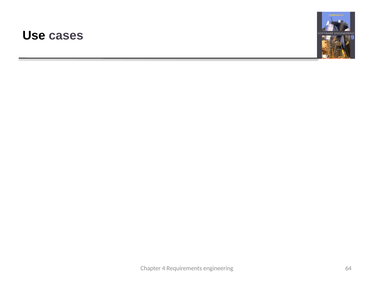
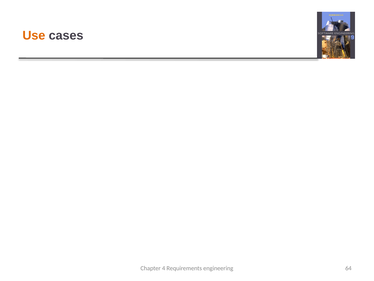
Use colour: black -> orange (34, 35)
